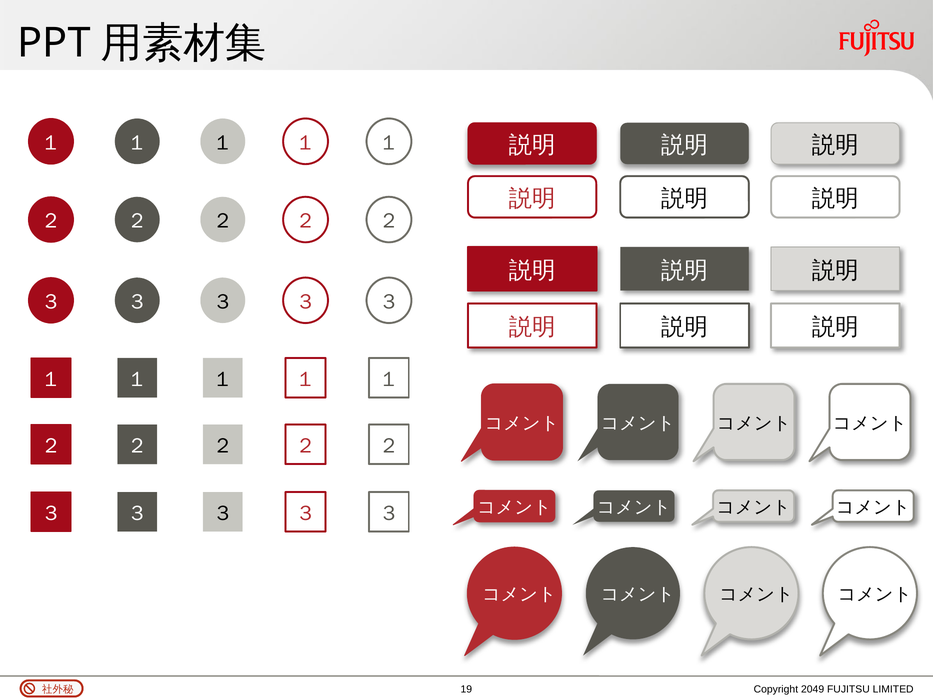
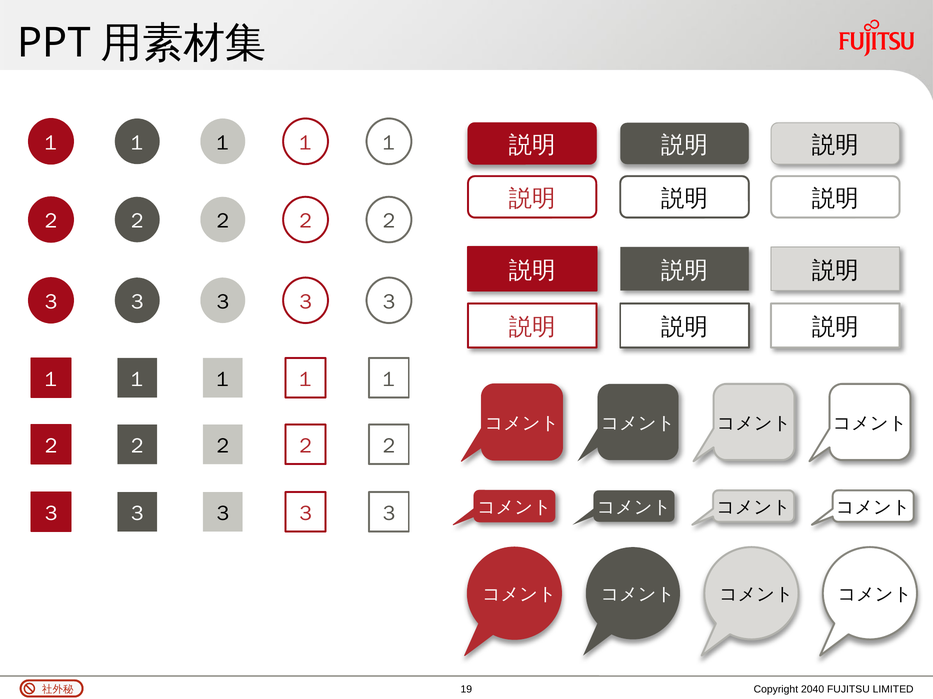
2049: 2049 -> 2040 (813, 690)
